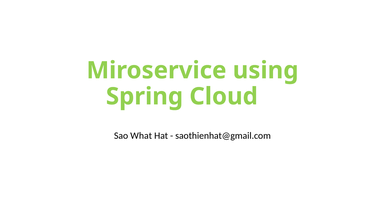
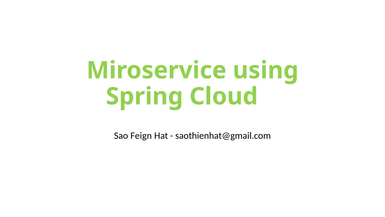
What: What -> Feign (141, 135)
